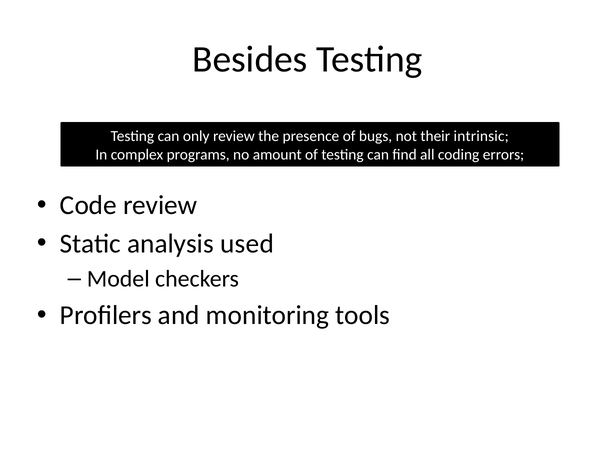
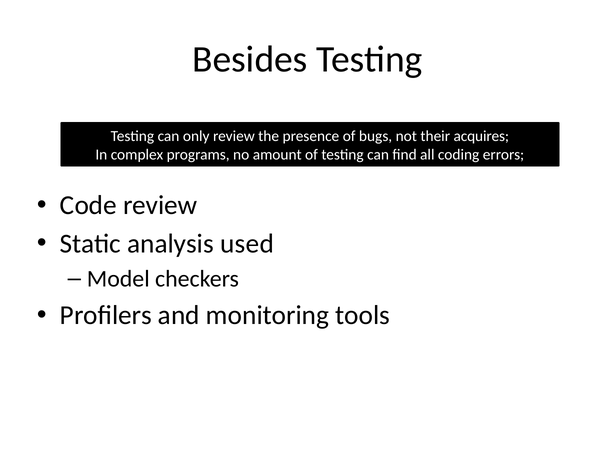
intrinsic: intrinsic -> acquires (481, 136)
